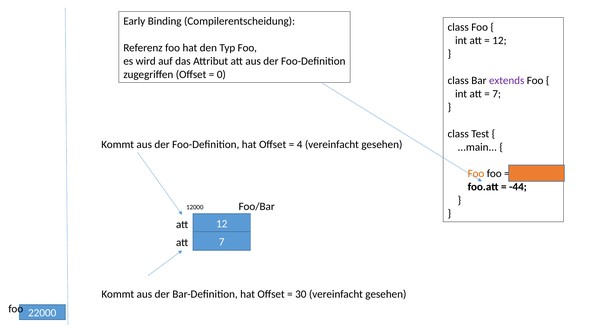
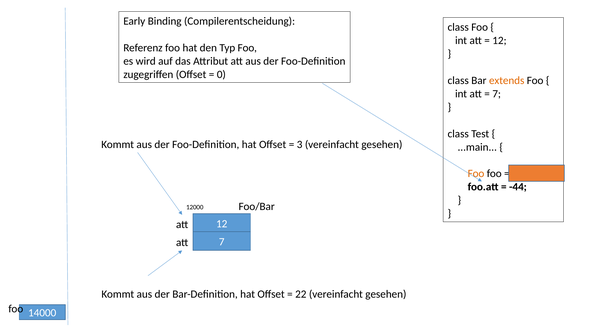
extends colour: purple -> orange (507, 80)
4: 4 -> 3 (300, 145)
30: 30 -> 22 (301, 294)
22000: 22000 -> 14000 (42, 313)
